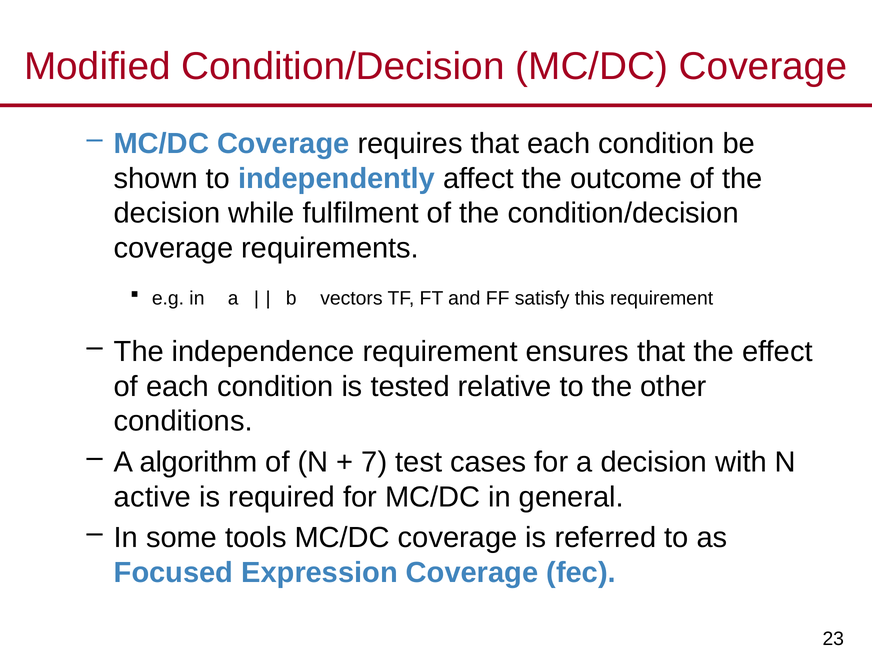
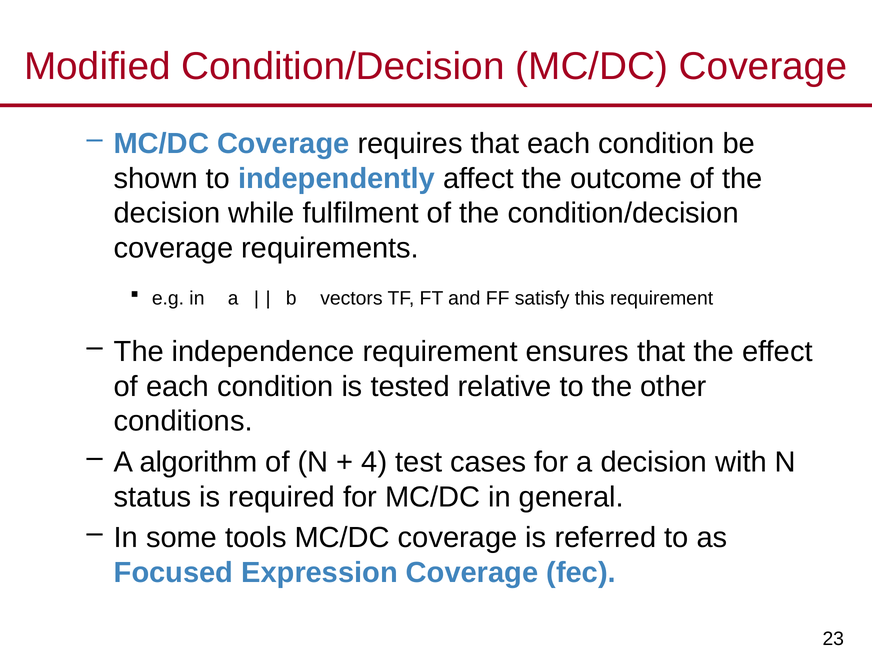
7: 7 -> 4 (374, 462)
active: active -> status (153, 497)
